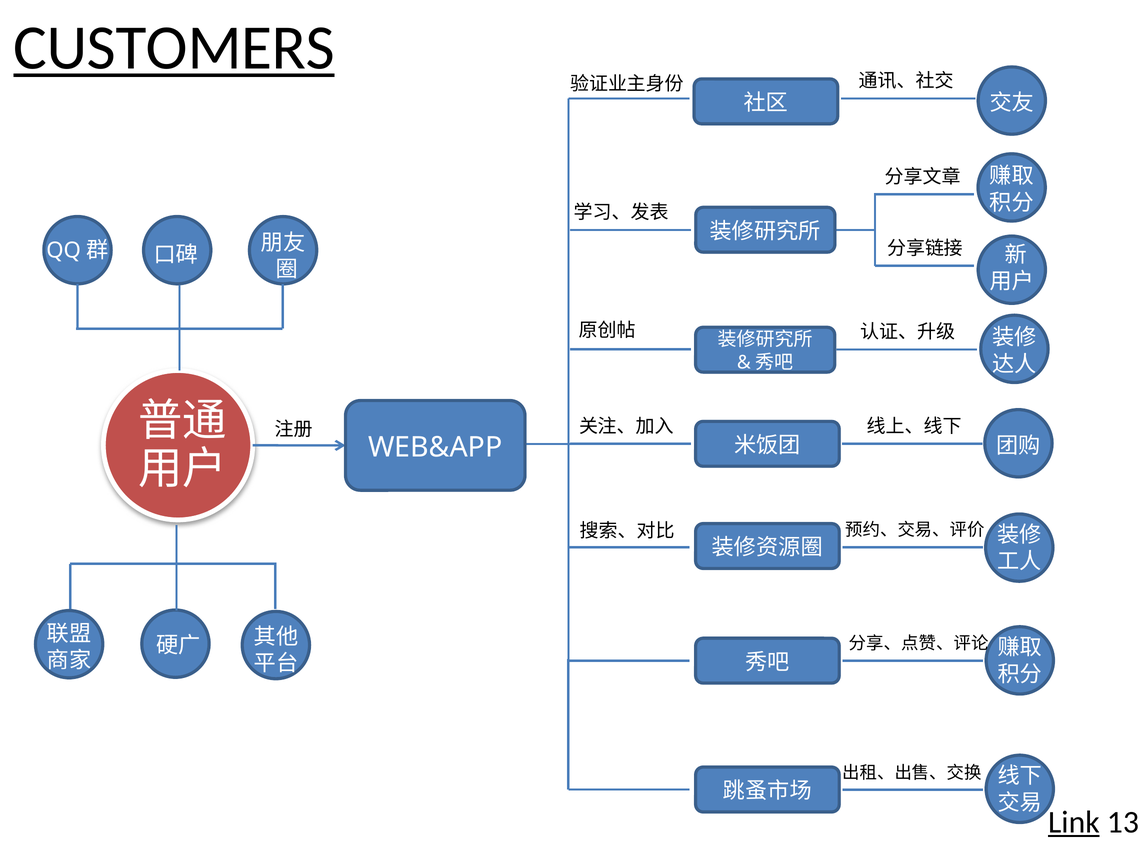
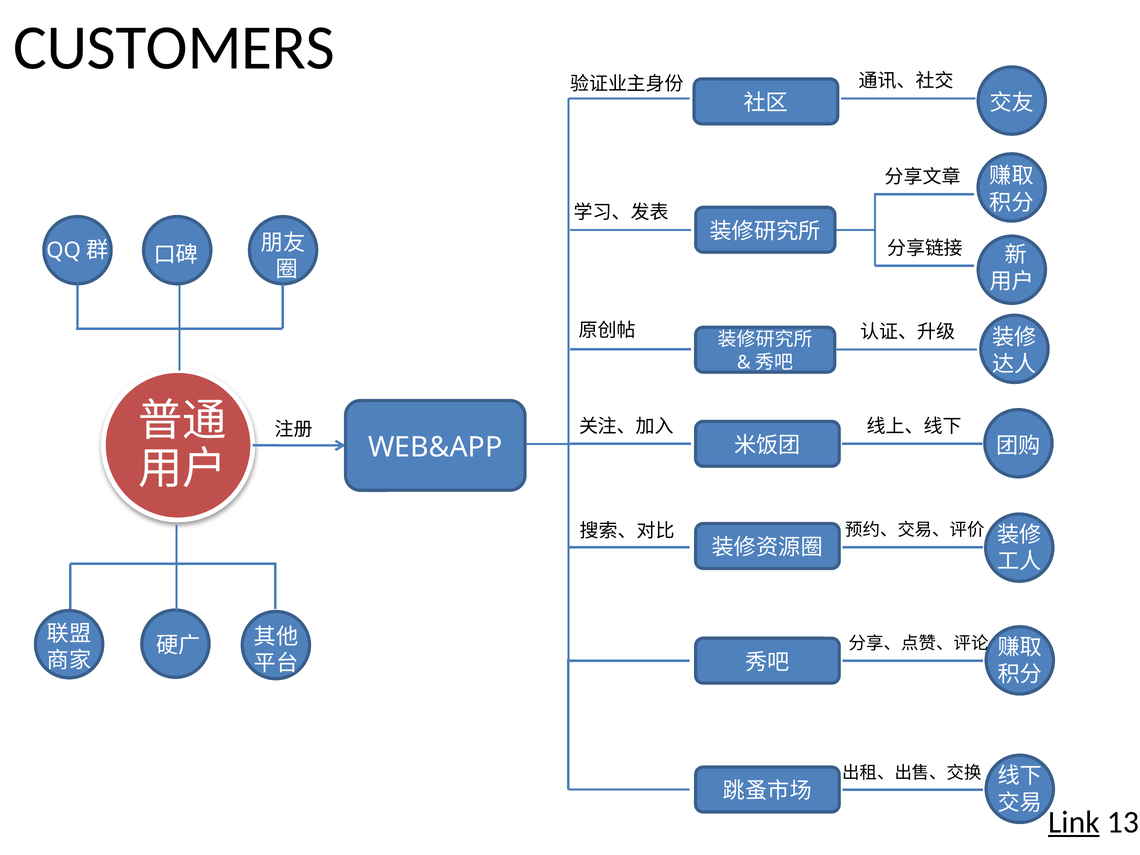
CUSTOMERS underline: present -> none (174, 48)
